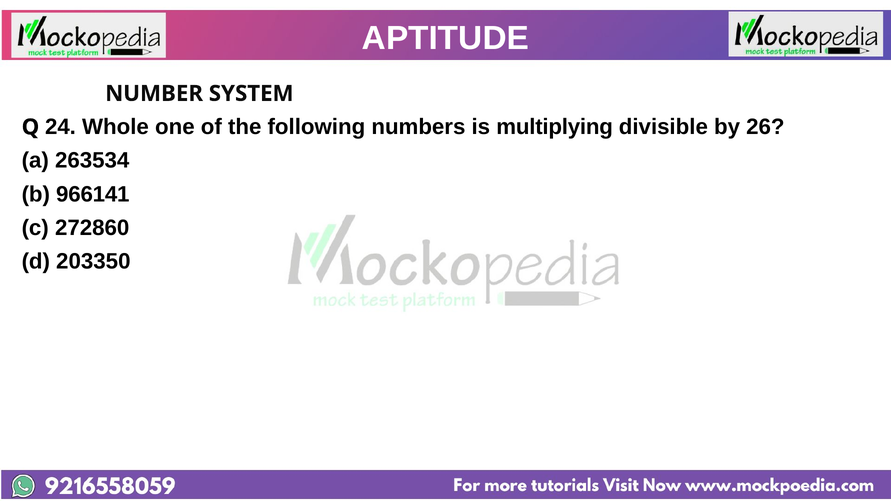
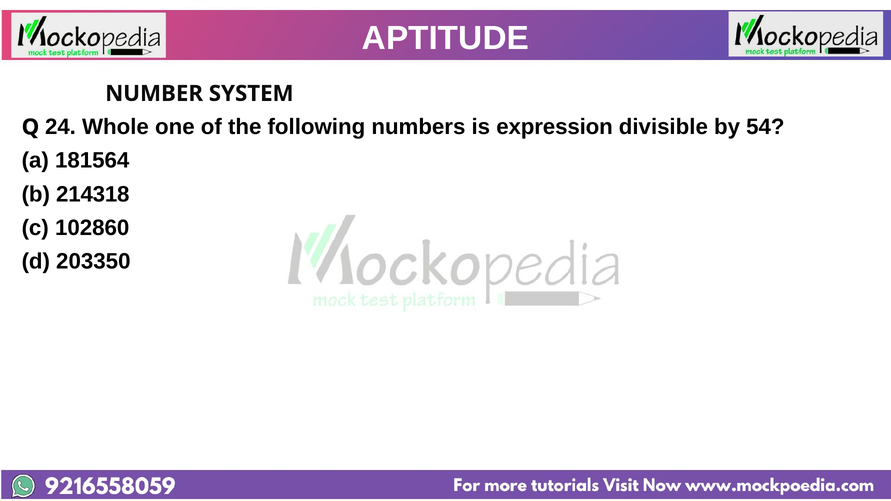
multiplying: multiplying -> expression (555, 127)
26: 26 -> 54 (765, 127)
263534: 263534 -> 181564 (92, 161)
966141: 966141 -> 214318 (93, 194)
272860: 272860 -> 102860 (92, 228)
